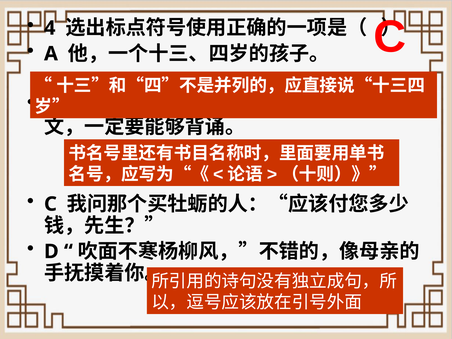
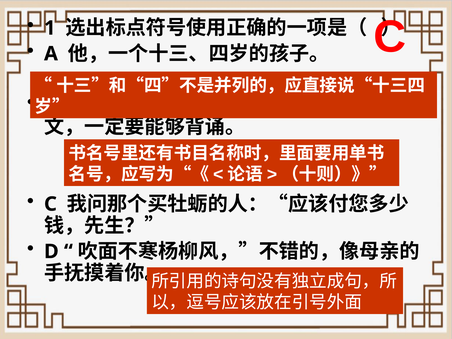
4: 4 -> 1 (50, 28)
